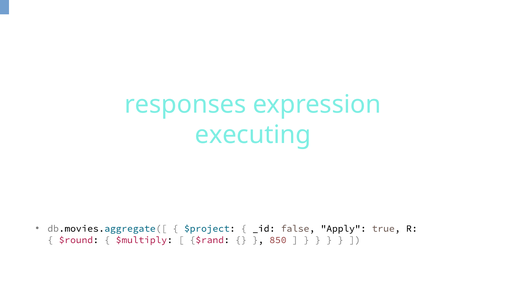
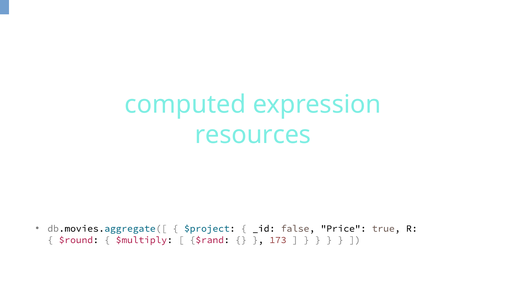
responses: responses -> computed (185, 104)
executing: executing -> resources (253, 135)
Apply: Apply -> Price (343, 228)
850: 850 -> 173 (278, 240)
